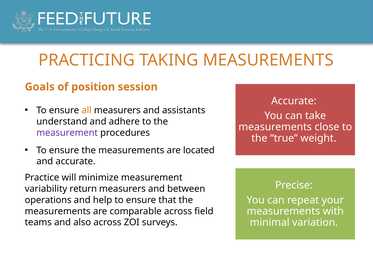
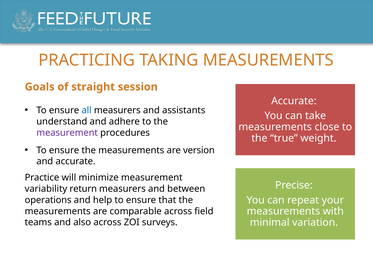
position: position -> straight (93, 87)
all colour: orange -> blue (87, 110)
located: located -> version (199, 150)
